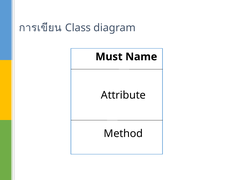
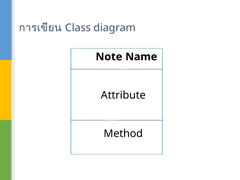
Must: Must -> Note (109, 57)
